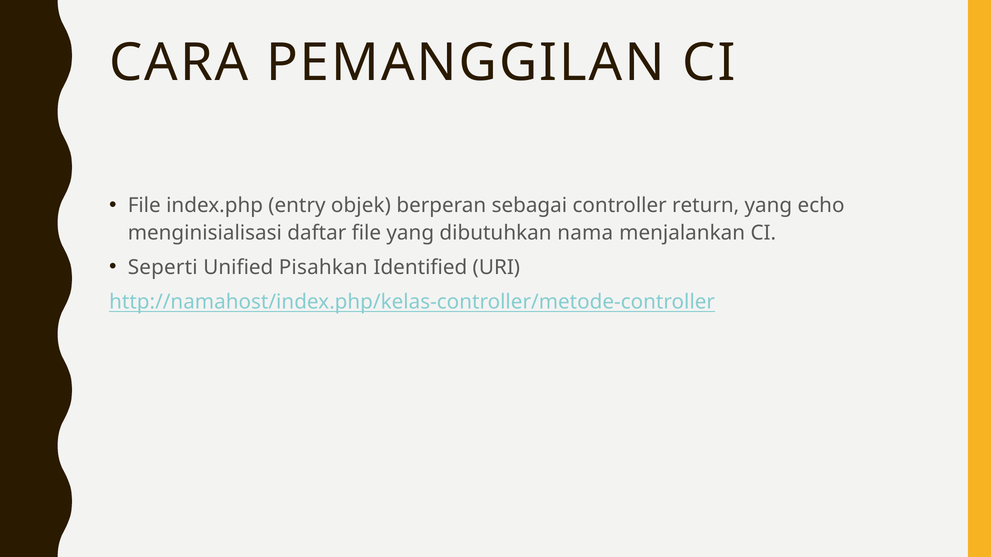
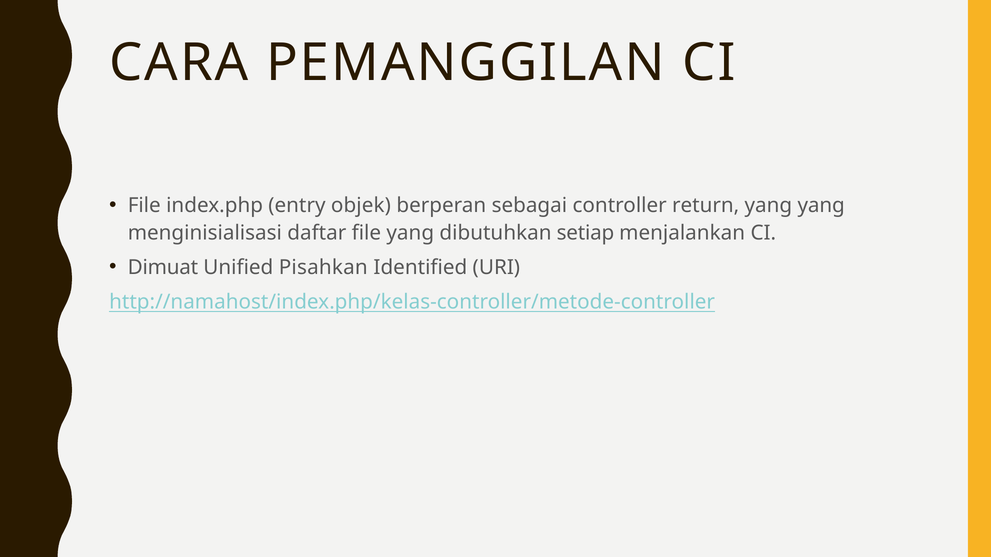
yang echo: echo -> yang (821, 206)
nama: nama -> setiap (585, 233)
Seperti: Seperti -> Dimuat (163, 268)
